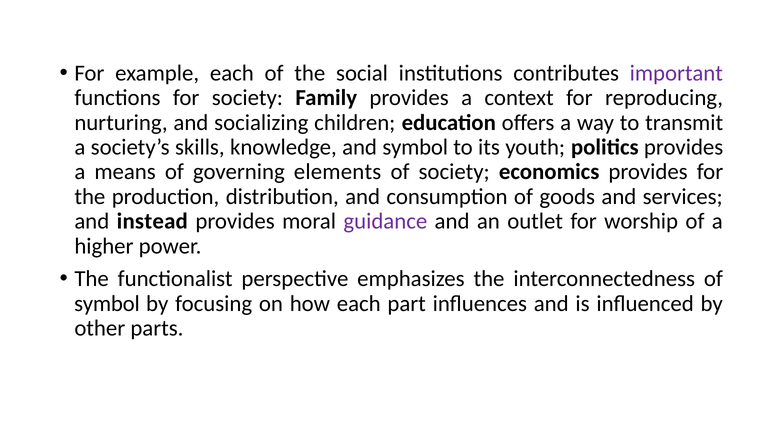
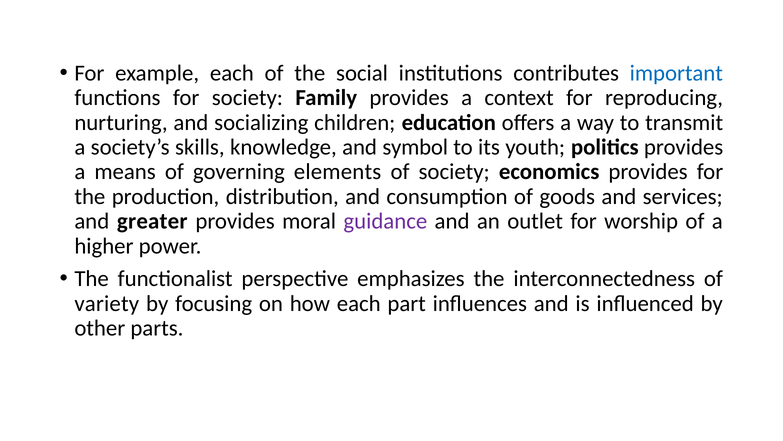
important colour: purple -> blue (676, 73)
instead: instead -> greater (152, 221)
symbol: symbol -> variety (107, 303)
